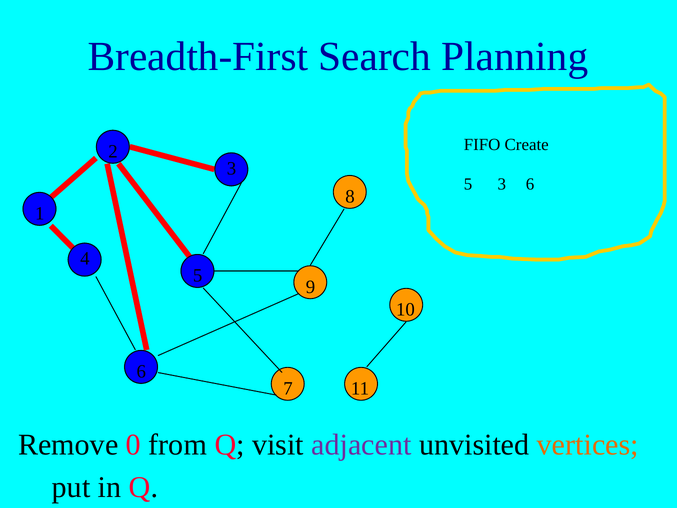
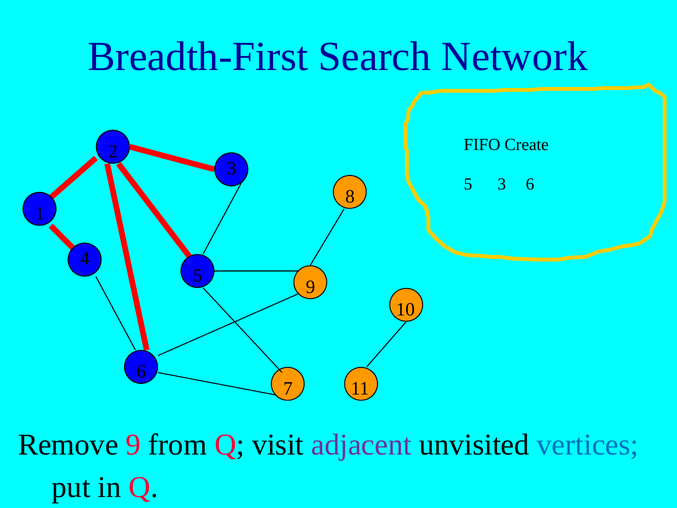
Planning: Planning -> Network (515, 56)
Remove 0: 0 -> 9 (133, 445)
vertices colour: orange -> blue (588, 445)
